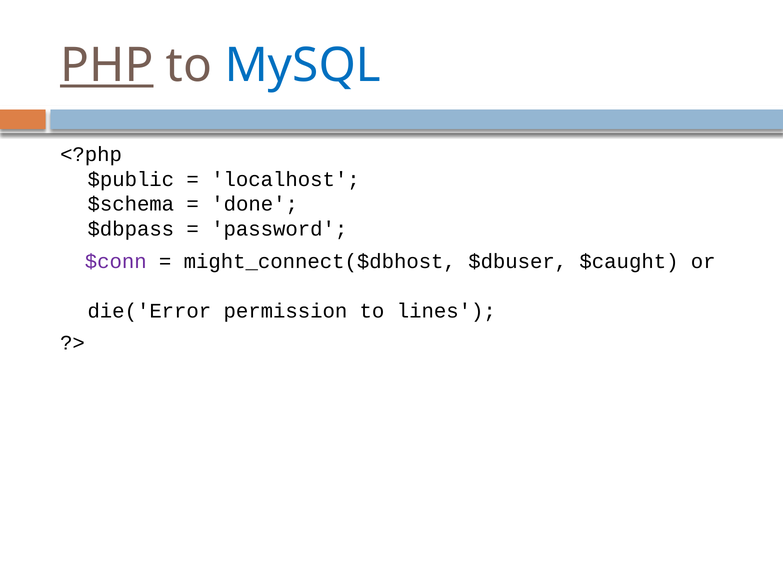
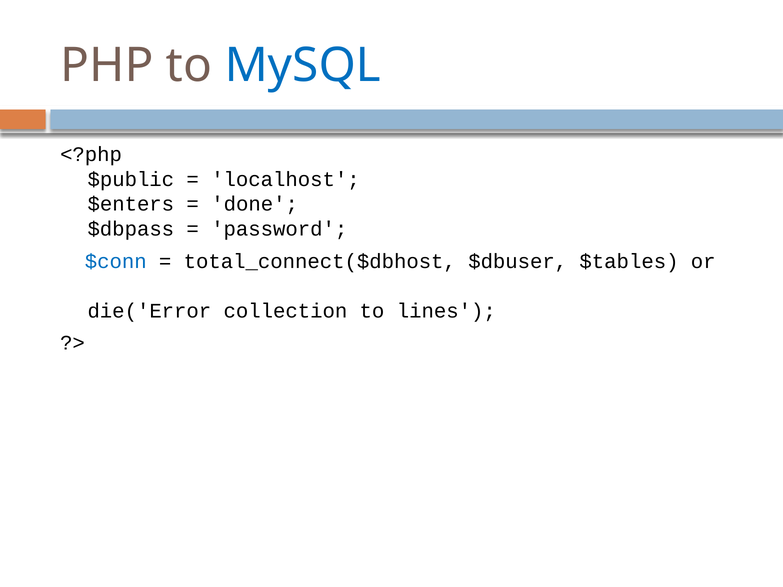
PHP underline: present -> none (107, 65)
$schema: $schema -> $enters (131, 204)
$conn colour: purple -> blue (116, 261)
might_connect($dbhost: might_connect($dbhost -> total_connect($dbhost (320, 261)
$caught: $caught -> $tables (629, 261)
permission: permission -> collection (285, 311)
